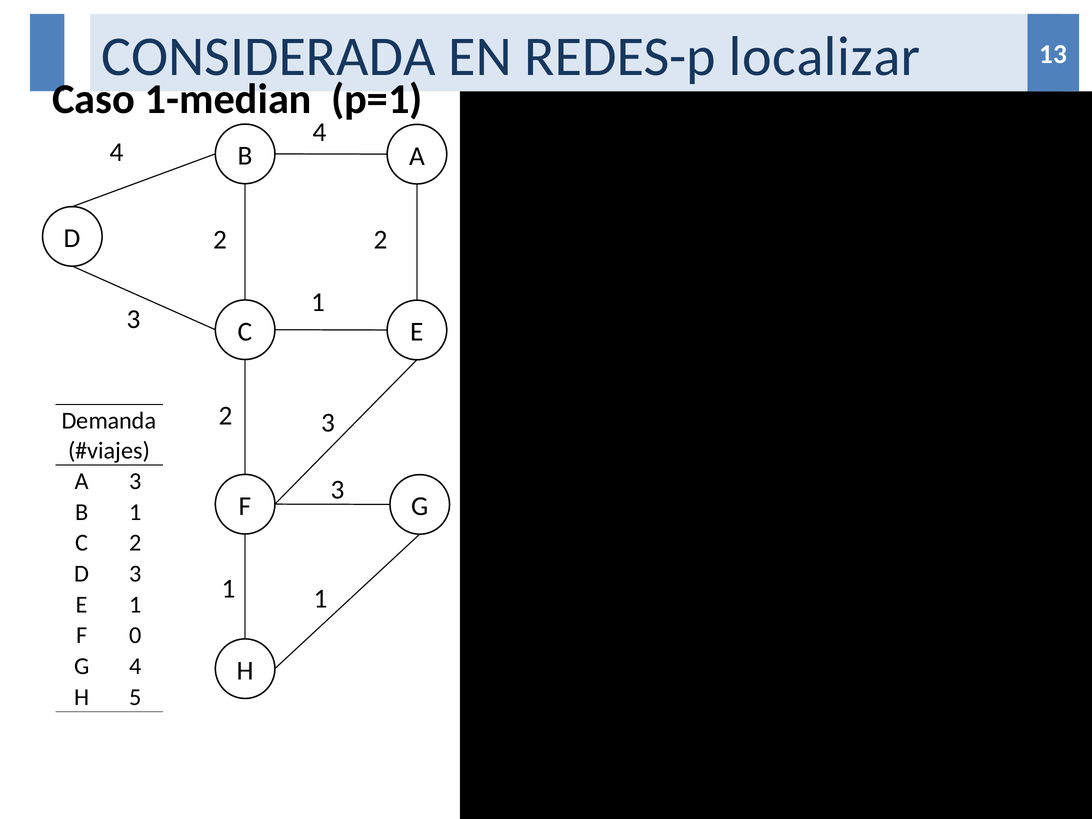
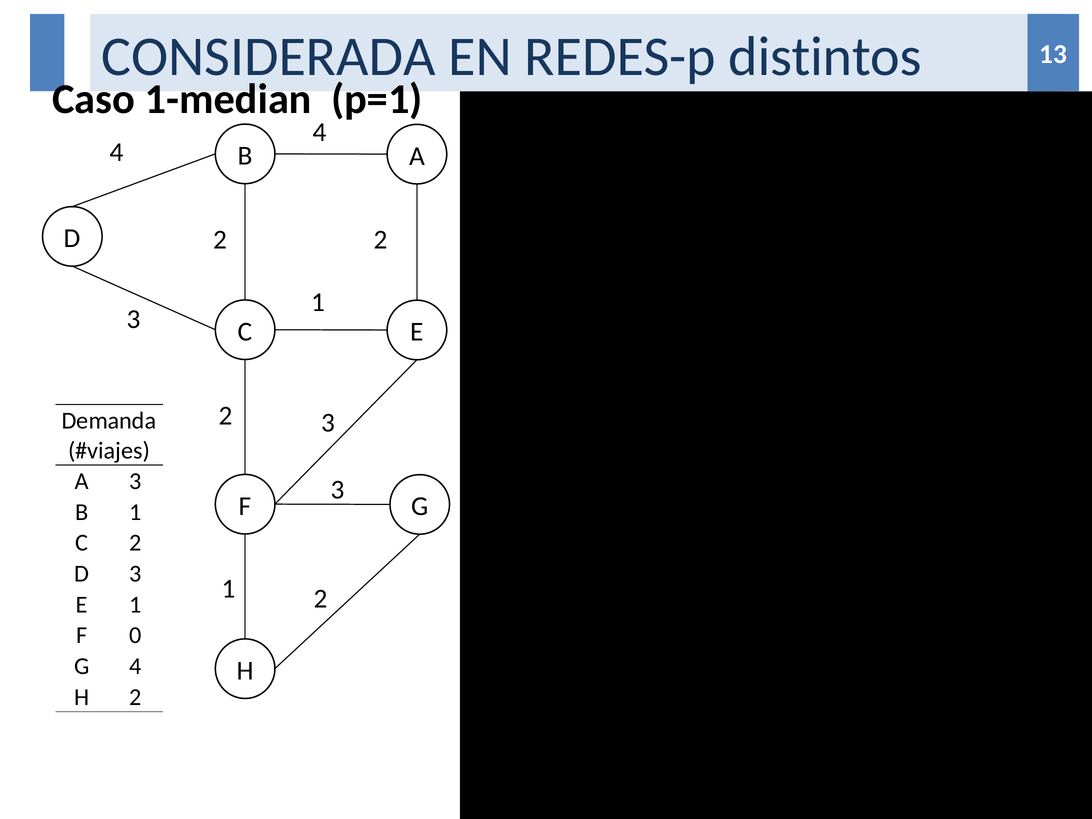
localizar: localizar -> distintos (825, 57)
1: 1 -> 2 (321, 599)
H 5: 5 -> 2 (136, 697)
